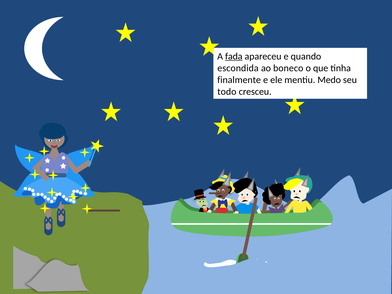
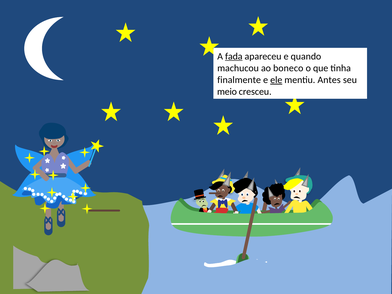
escondida: escondida -> machucou (238, 68)
ele underline: none -> present (276, 80)
Medo: Medo -> Antes (329, 80)
todo: todo -> meio (227, 92)
